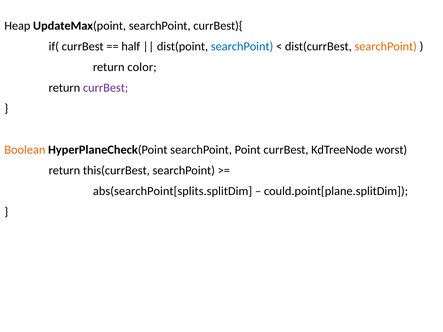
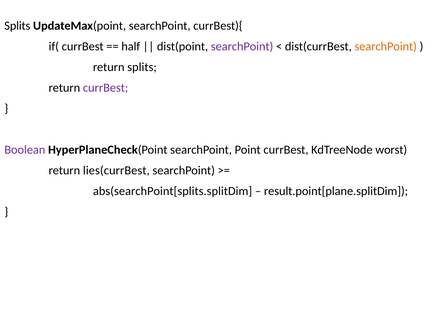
Heap: Heap -> Splits (17, 26)
searchPoint colour: blue -> purple (242, 47)
return color: color -> splits (142, 67)
Boolean colour: orange -> purple (25, 150)
this(currBest: this(currBest -> lies(currBest (116, 171)
could.point[plane.splitDim: could.point[plane.splitDim -> result.point[plane.splitDim (336, 191)
